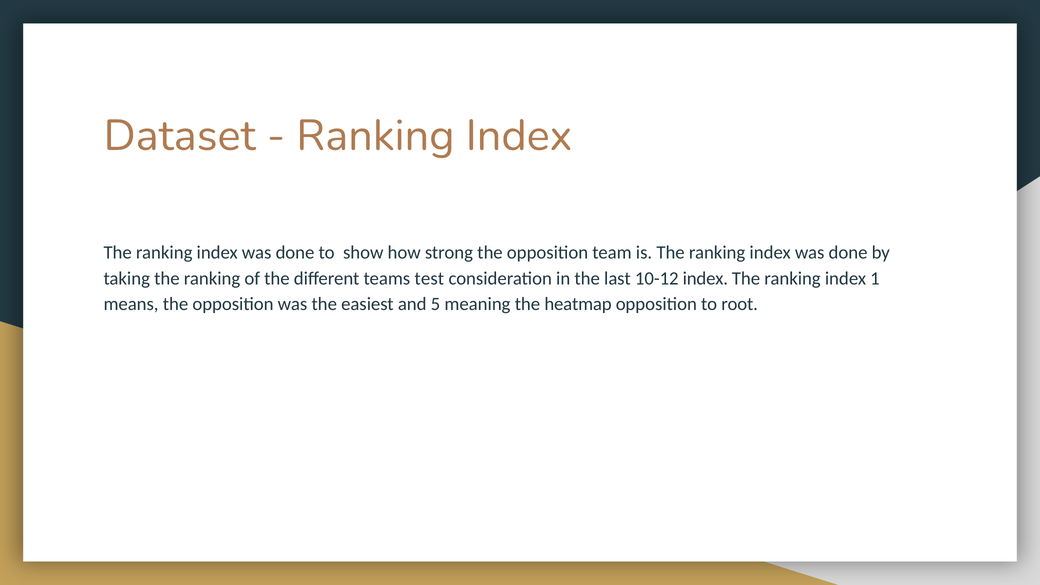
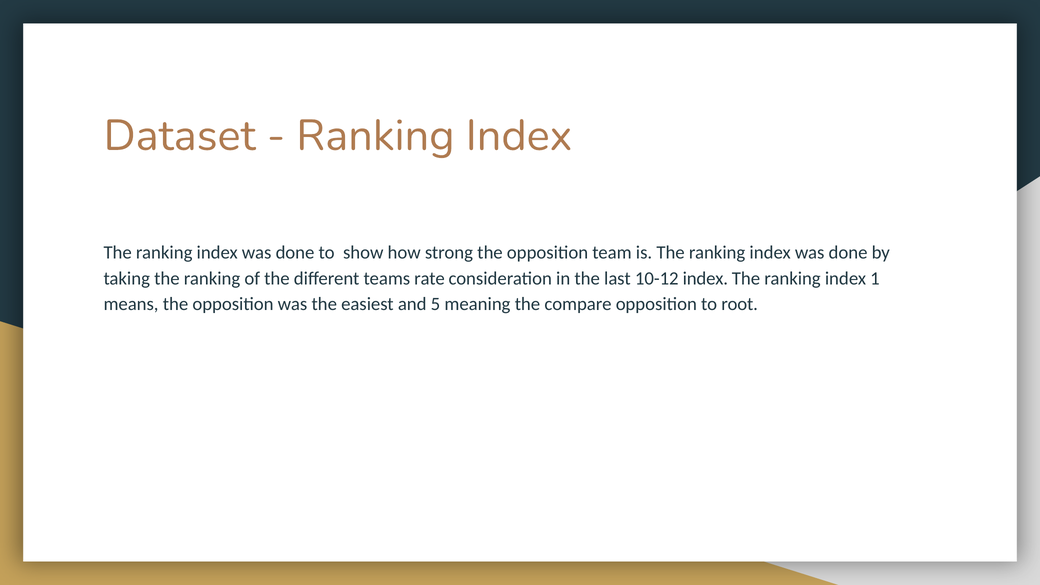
test: test -> rate (429, 278)
heatmap: heatmap -> compare (578, 304)
